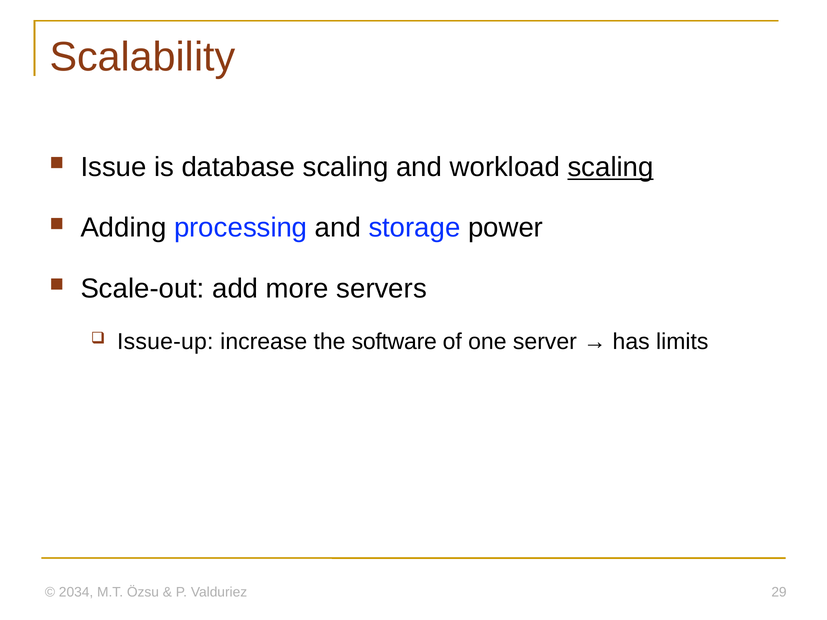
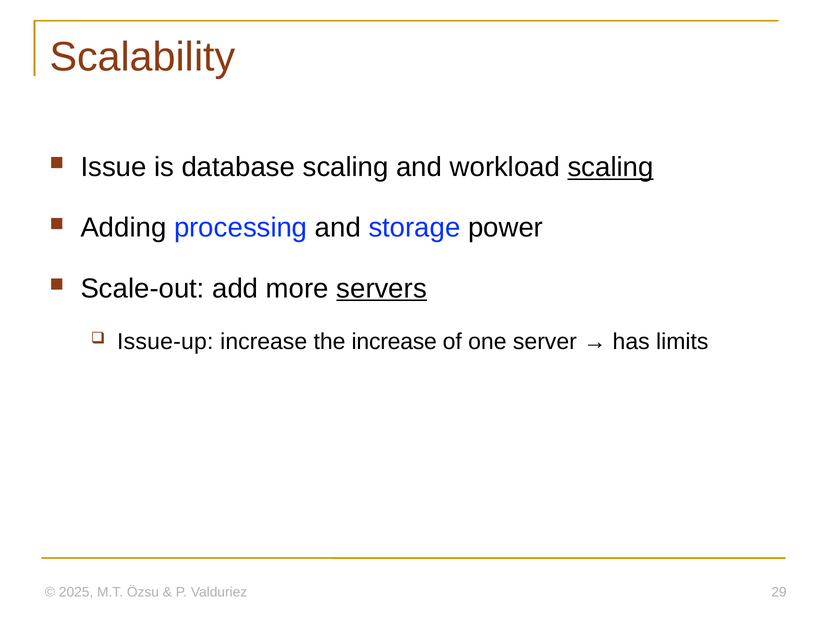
servers underline: none -> present (382, 289)
the software: software -> increase (394, 342)
2034: 2034 -> 2025 (76, 592)
